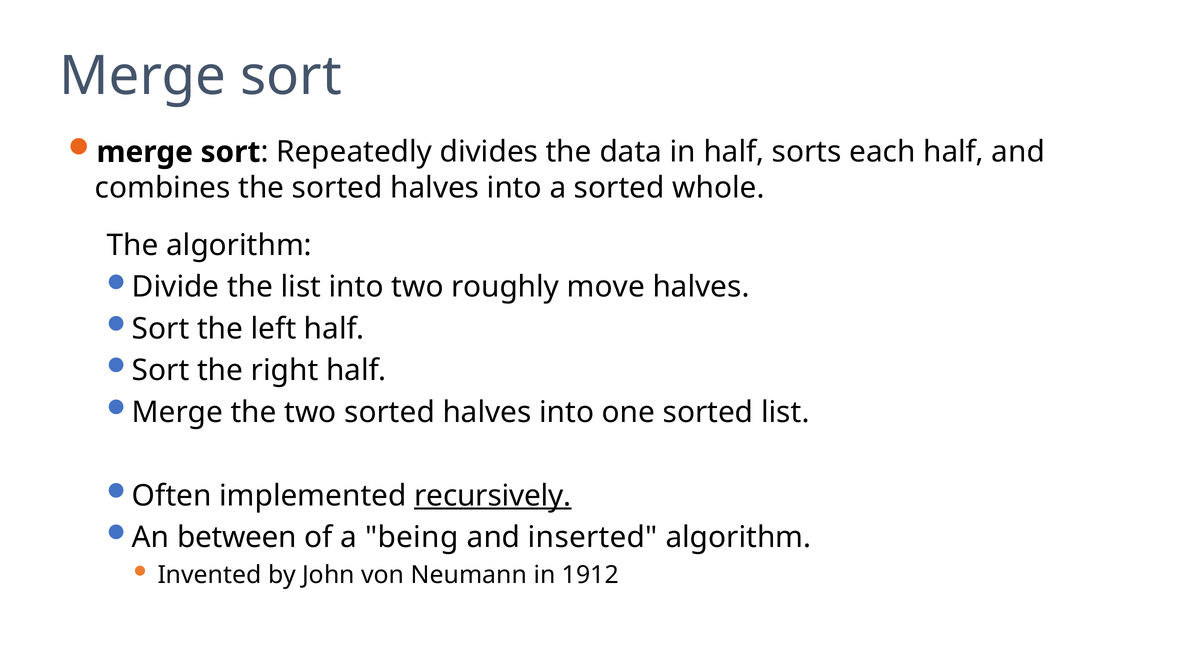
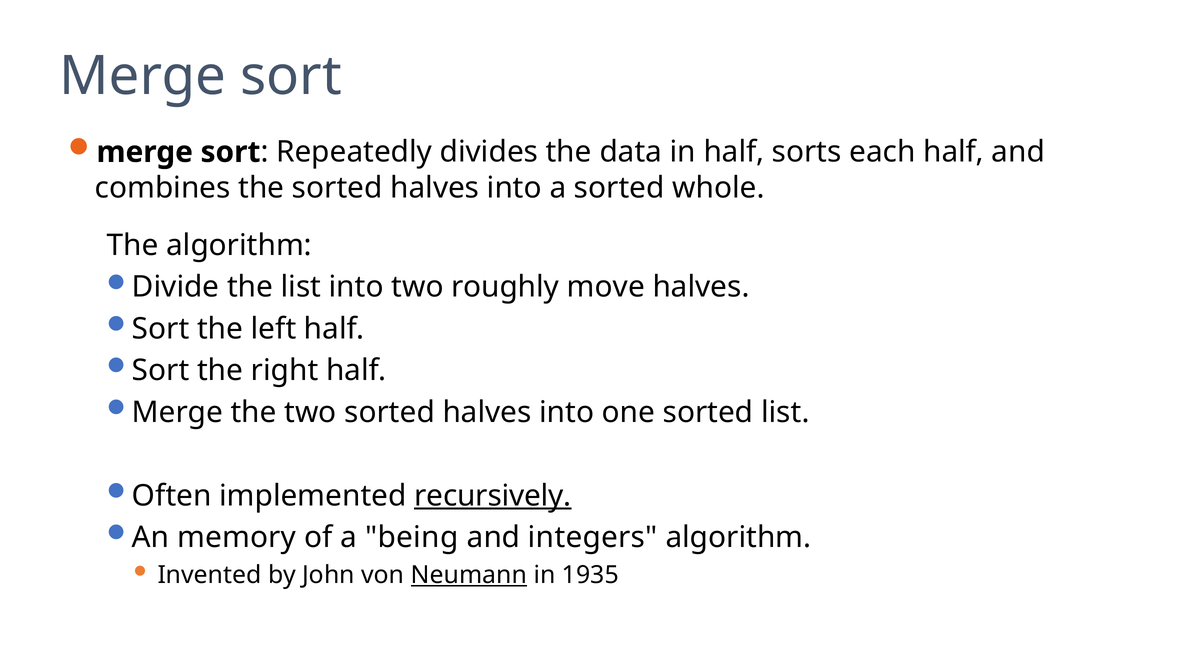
between: between -> memory (237, 537)
inserted: inserted -> integers (593, 537)
Neumann underline: none -> present (469, 574)
1912: 1912 -> 1935 (590, 574)
